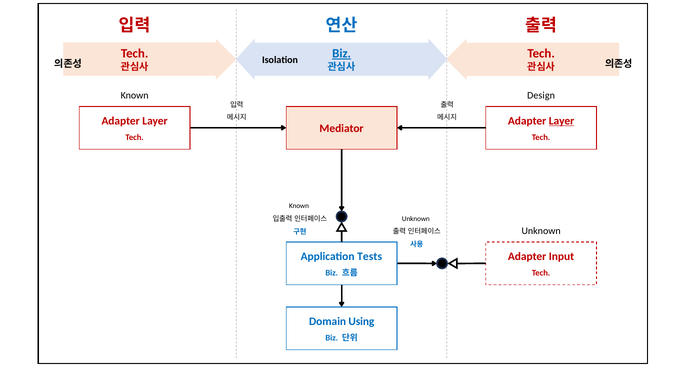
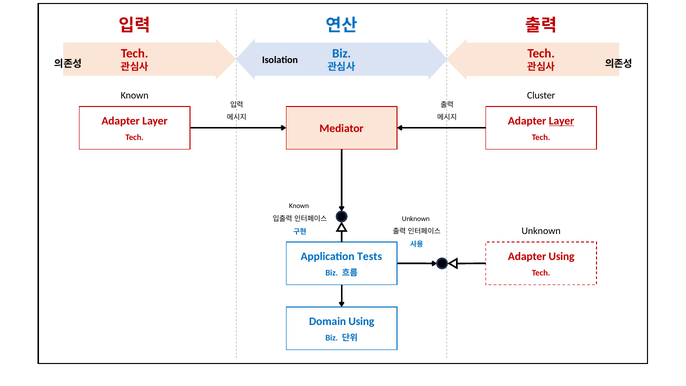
Biz underline: present -> none (342, 54)
Design: Design -> Cluster (541, 96)
Adapter Input: Input -> Using (562, 256)
